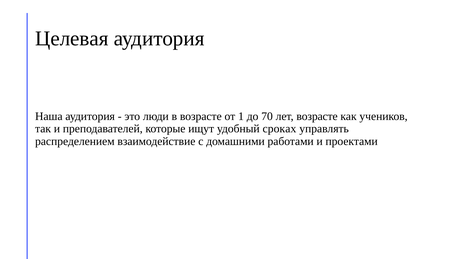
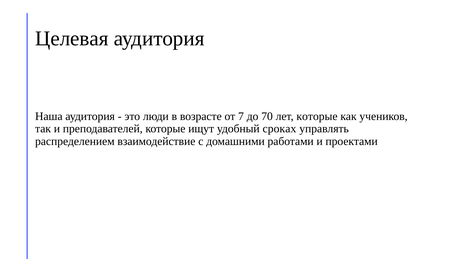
1: 1 -> 7 (241, 117)
лет возрасте: возрасте -> которые (317, 117)
